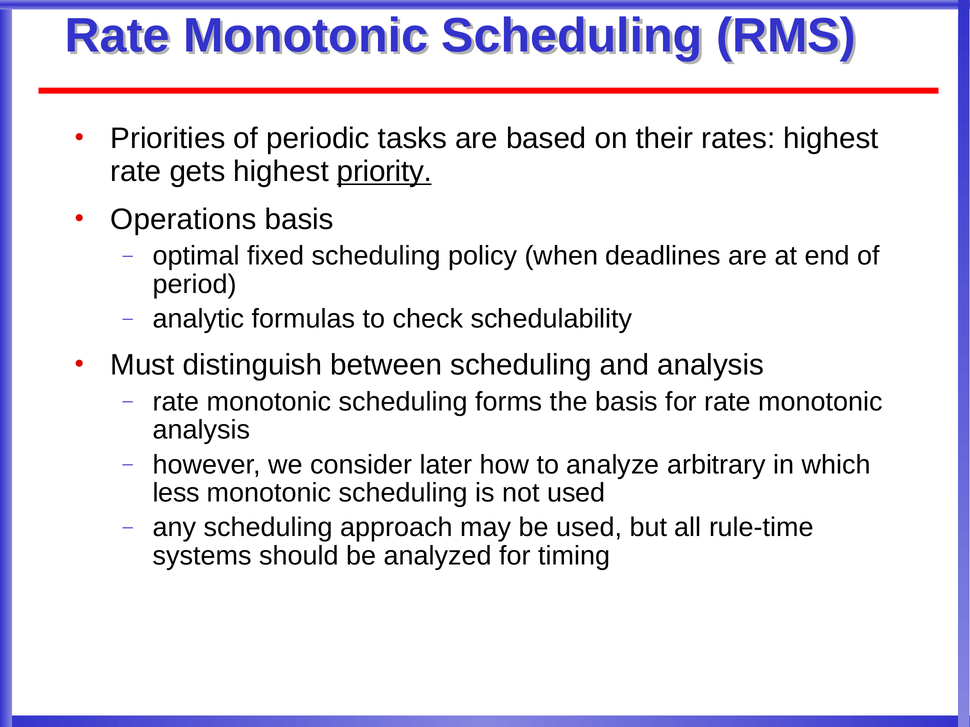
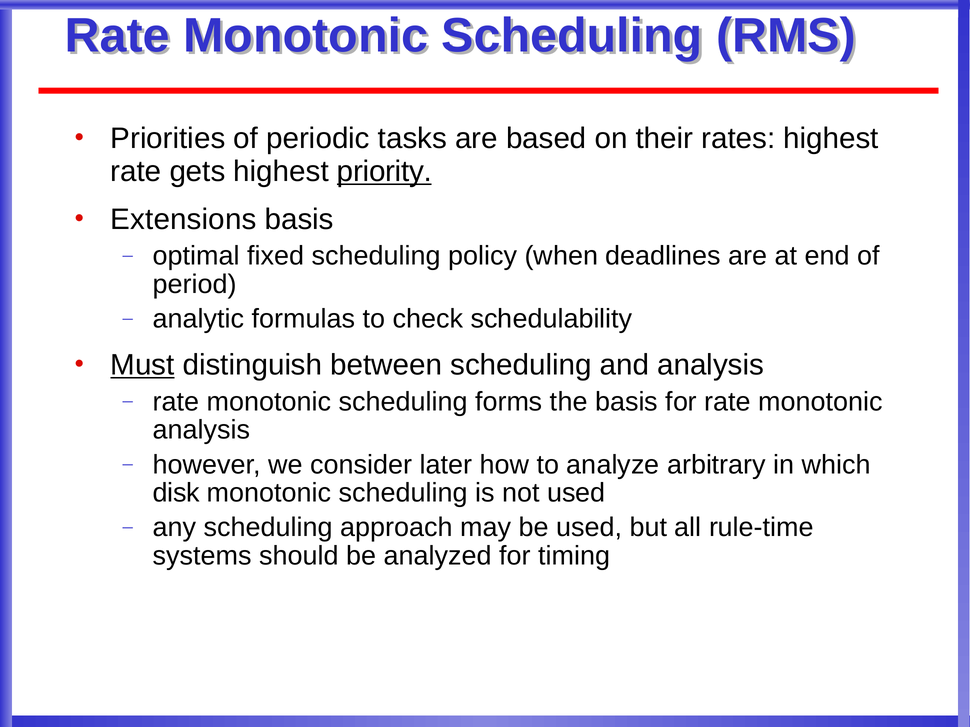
Operations: Operations -> Extensions (183, 219)
Must underline: none -> present (142, 365)
less: less -> disk (176, 493)
